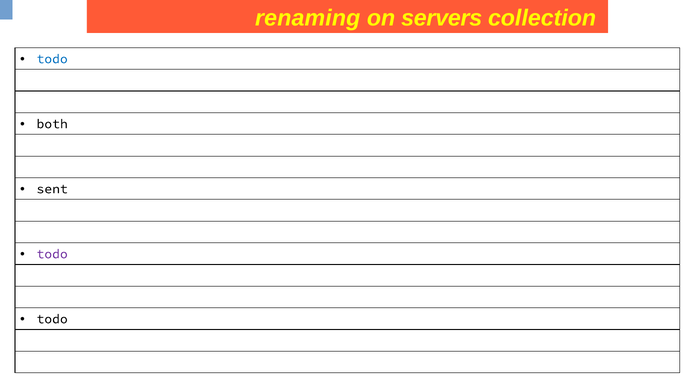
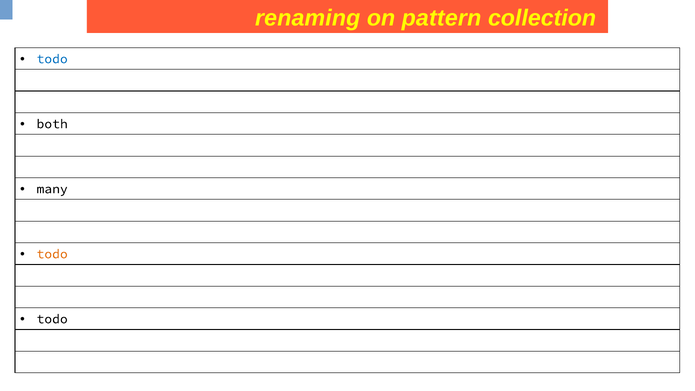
servers: servers -> pattern (441, 18)
sent: sent -> many (52, 189)
todo colour: purple -> orange (52, 254)
